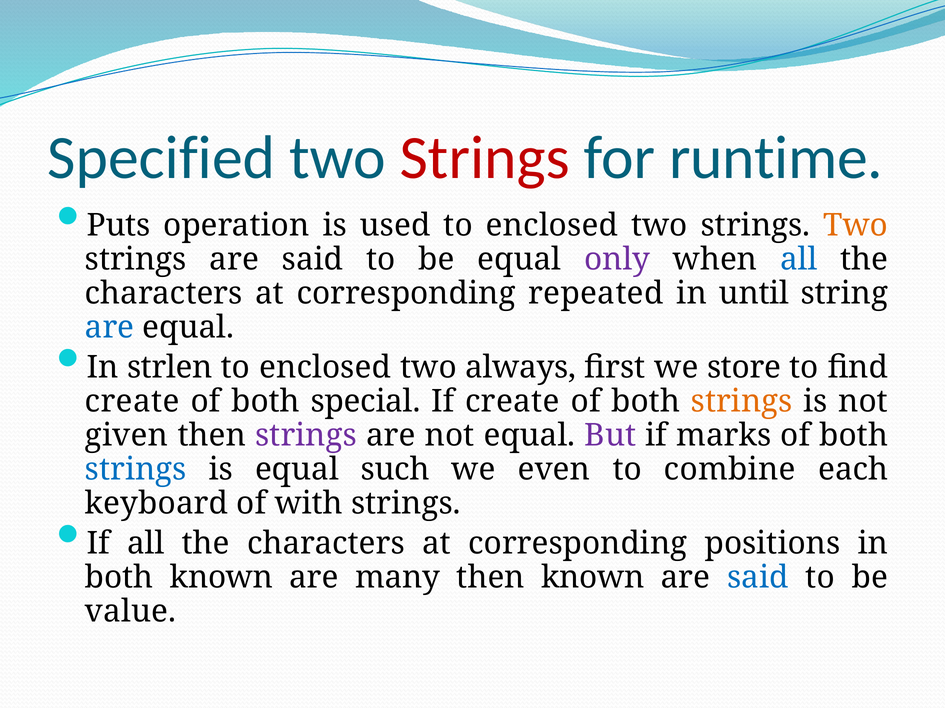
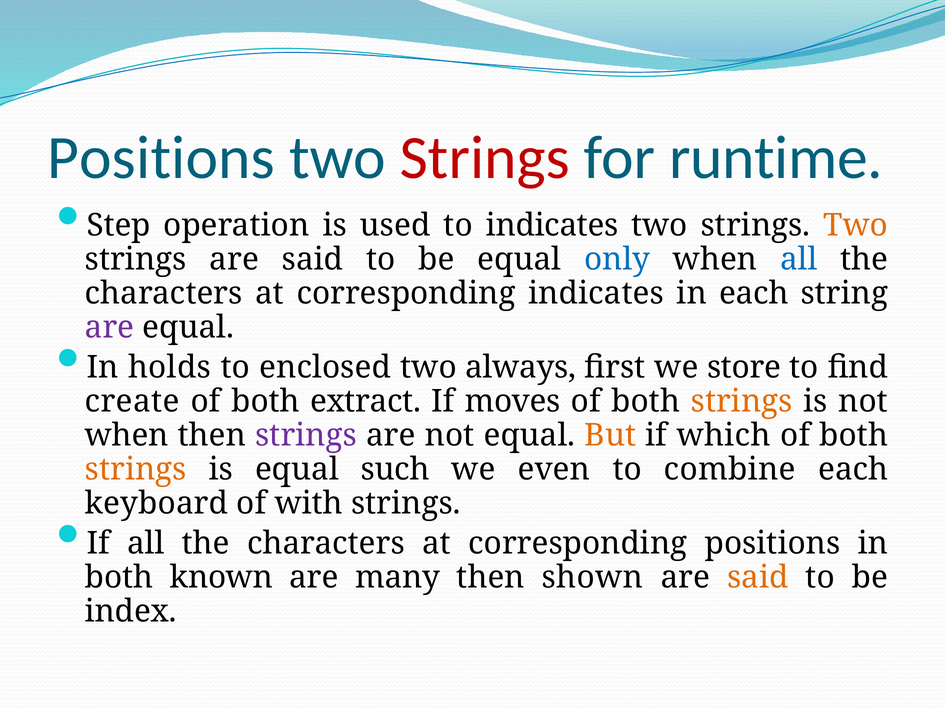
Specified: Specified -> Positions (161, 158)
Puts: Puts -> Step (119, 226)
used to enclosed: enclosed -> indicates (552, 226)
only colour: purple -> blue (617, 260)
corresponding repeated: repeated -> indicates (596, 294)
in until: until -> each (754, 294)
are colour: blue -> purple (110, 328)
strlen: strlen -> holds (170, 368)
special: special -> extract (366, 402)
If create: create -> moves (513, 402)
given: given -> when (127, 436)
But colour: purple -> orange (610, 436)
marks: marks -> which (724, 436)
strings colour: blue -> orange (136, 470)
then known: known -> shown (593, 578)
said colour: blue -> orange (758, 578)
value: value -> index (131, 612)
